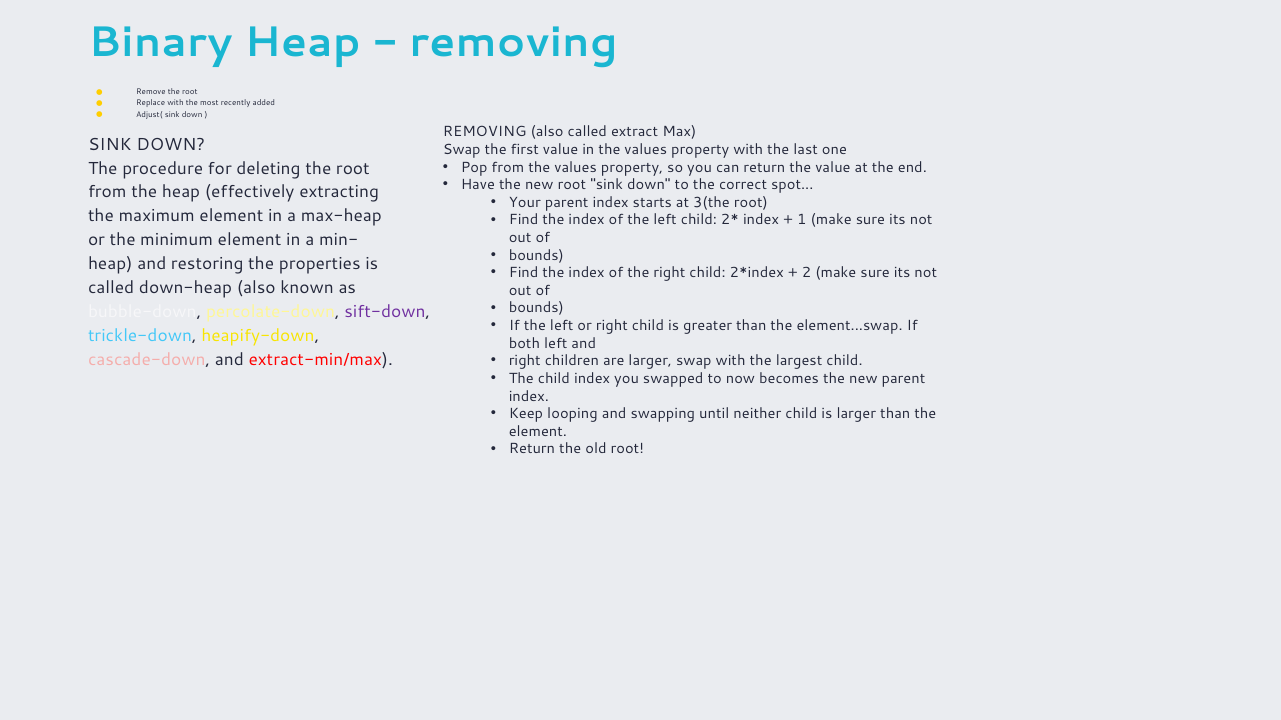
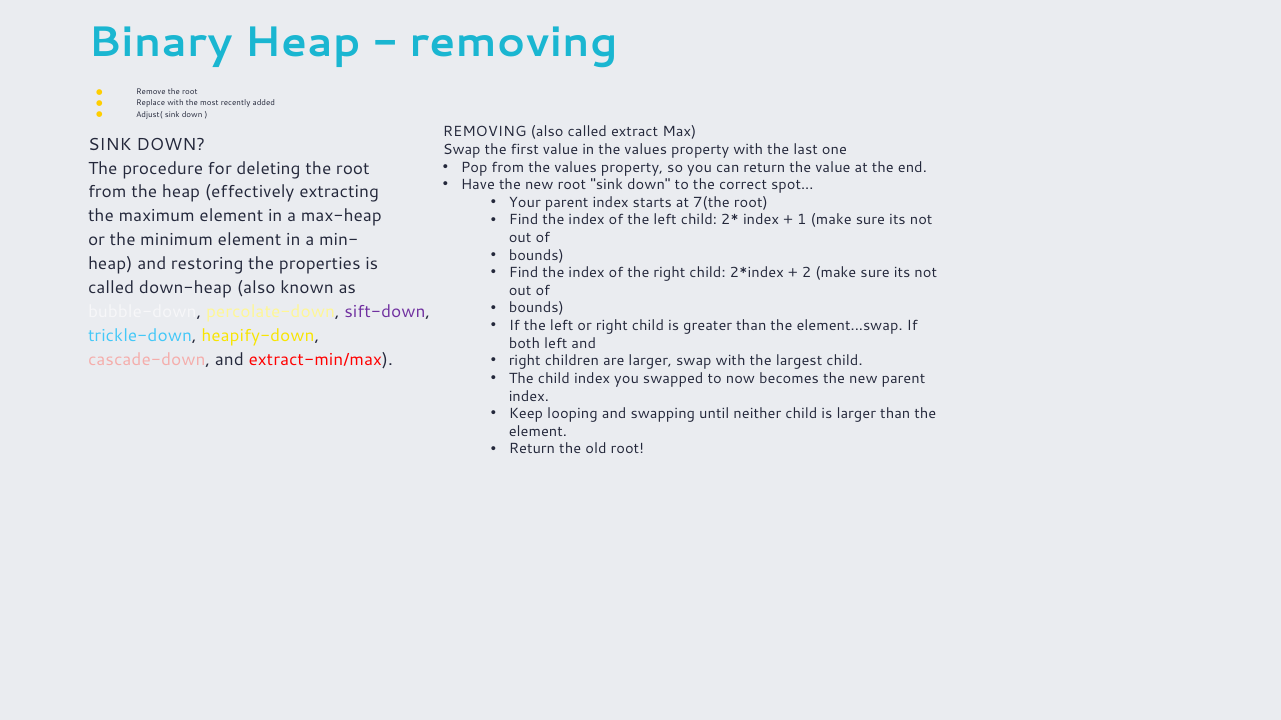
3(the: 3(the -> 7(the (711, 203)
